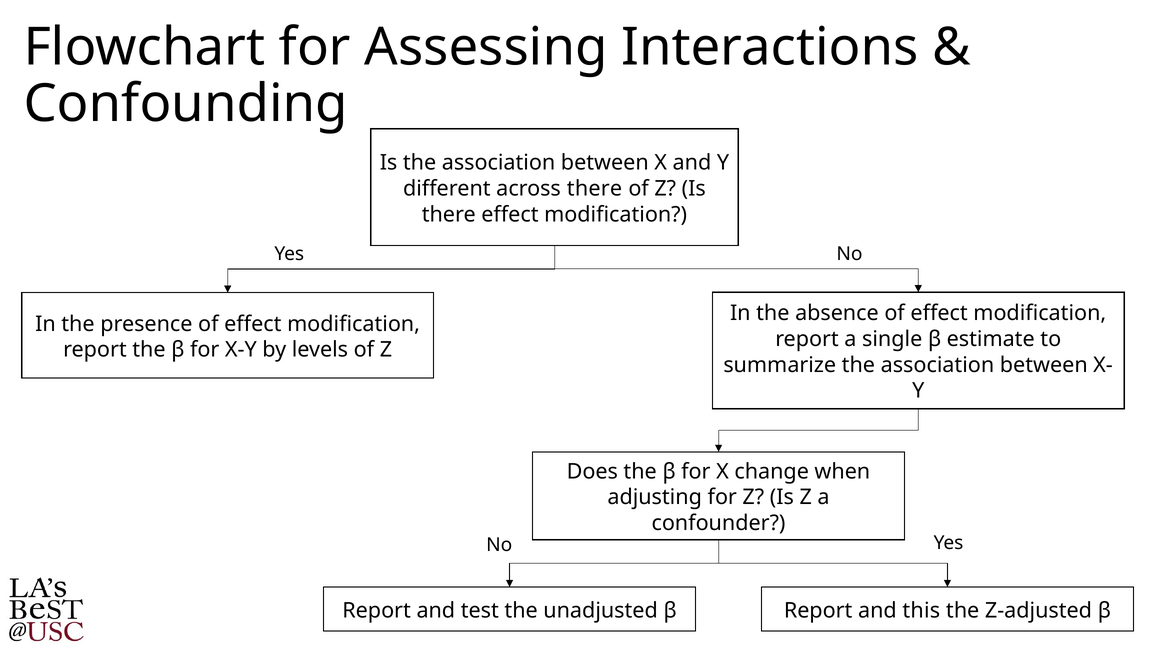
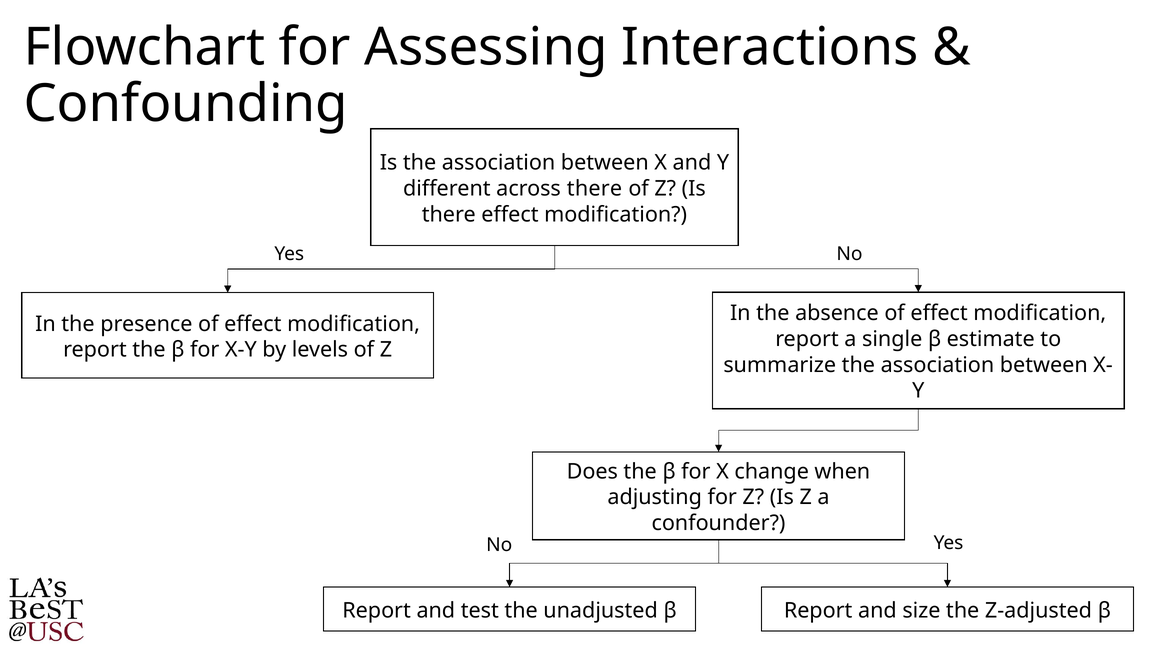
this: this -> size (921, 611)
